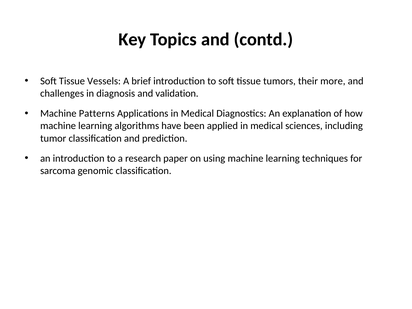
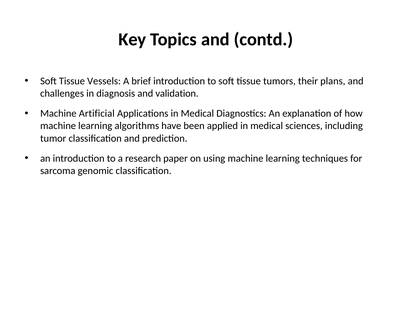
more: more -> plans (333, 81)
Patterns: Patterns -> Artificial (97, 114)
